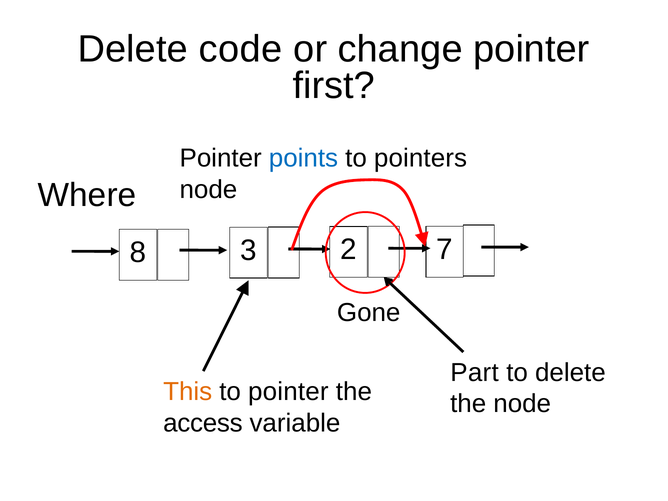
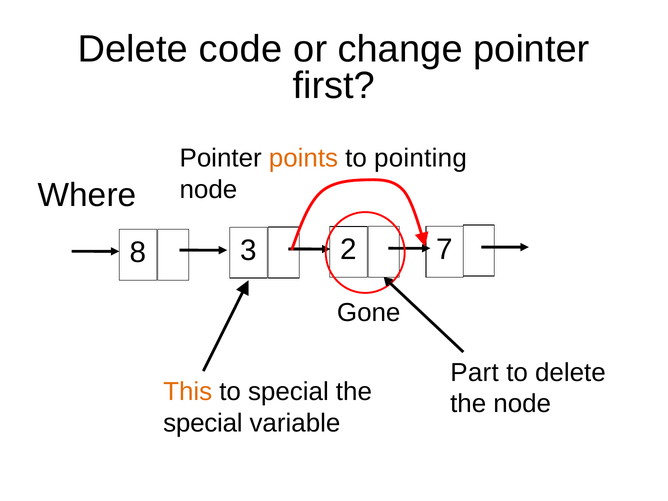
points colour: blue -> orange (303, 158)
pointers: pointers -> pointing (420, 158)
to pointer: pointer -> special (288, 392)
access: access -> special (203, 423)
